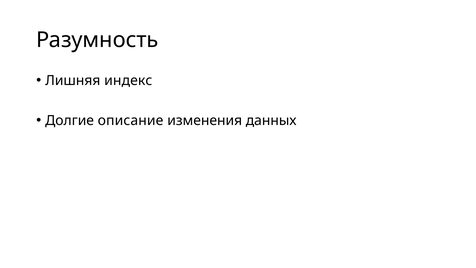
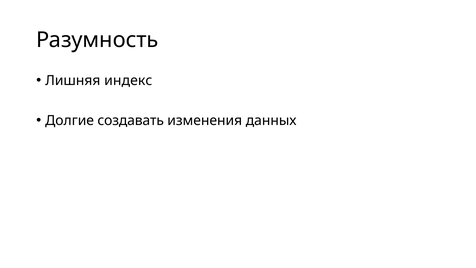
описание: описание -> создавать (131, 120)
